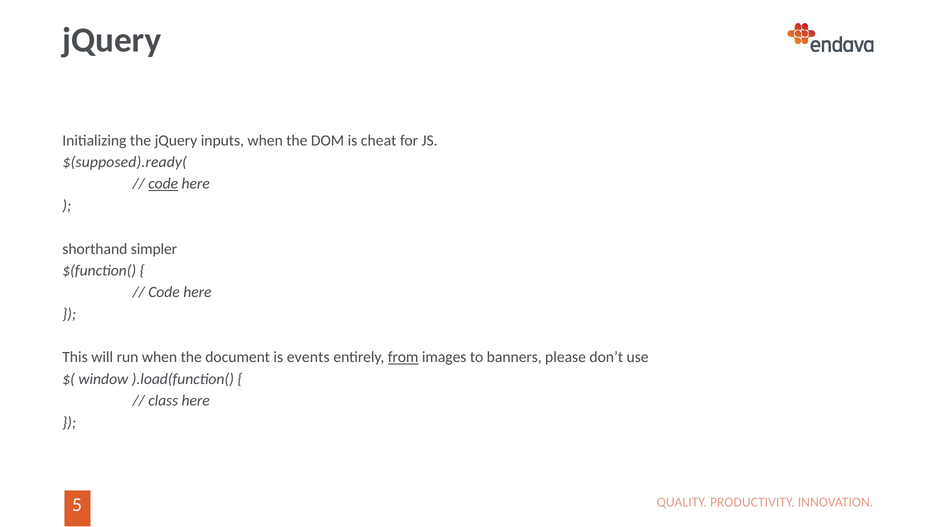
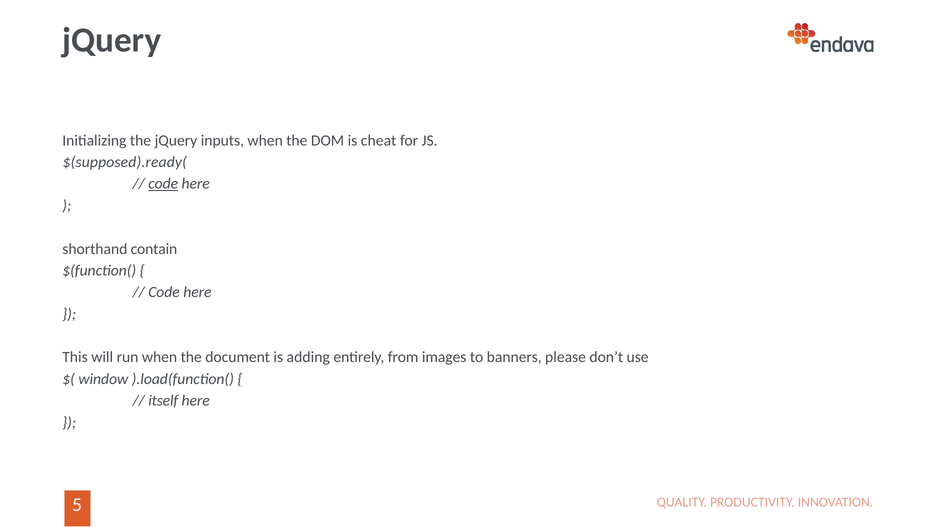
simpler: simpler -> contain (154, 249)
events: events -> adding (308, 358)
from underline: present -> none (403, 358)
class: class -> itself (163, 401)
